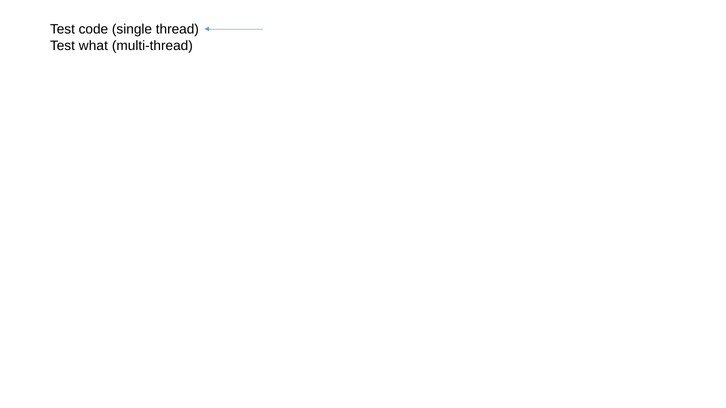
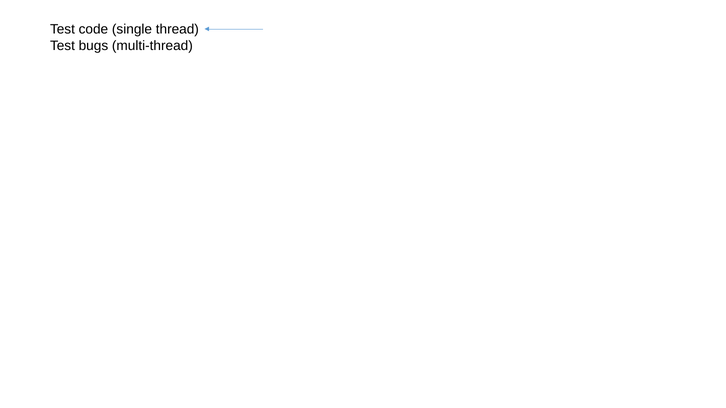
what: what -> bugs (93, 46)
